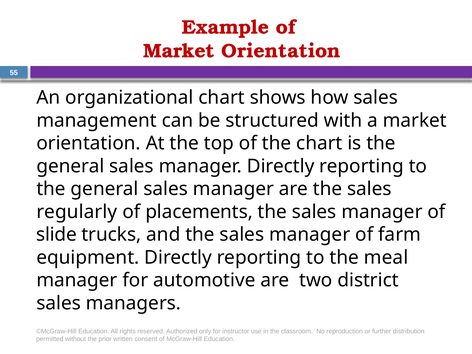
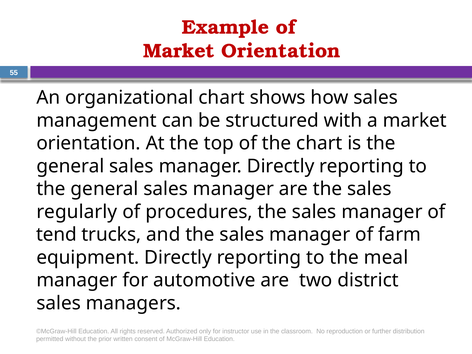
placements: placements -> procedures (199, 212)
slide: slide -> tend (56, 235)
